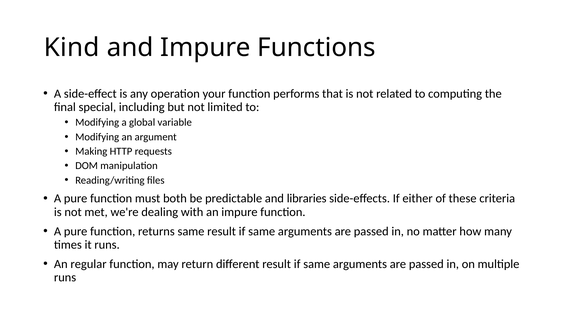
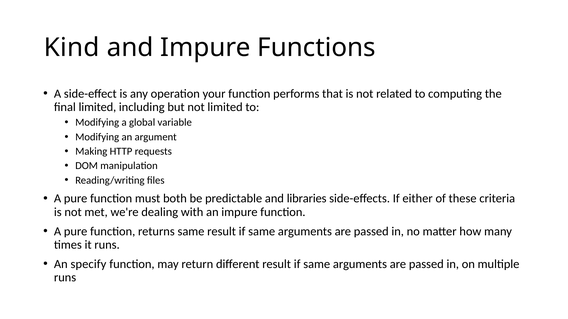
final special: special -> limited (97, 107)
regular: regular -> specify (88, 264)
